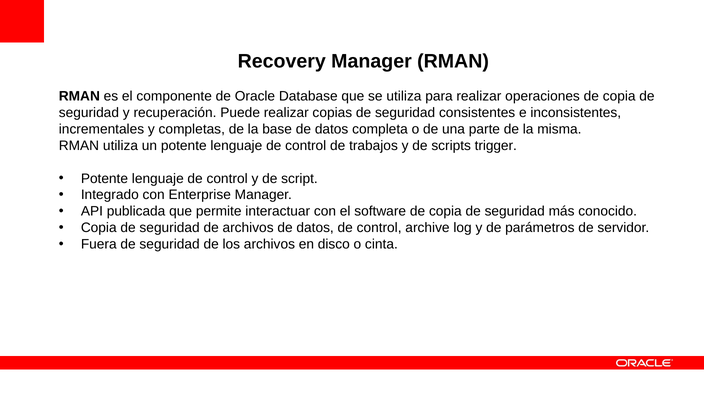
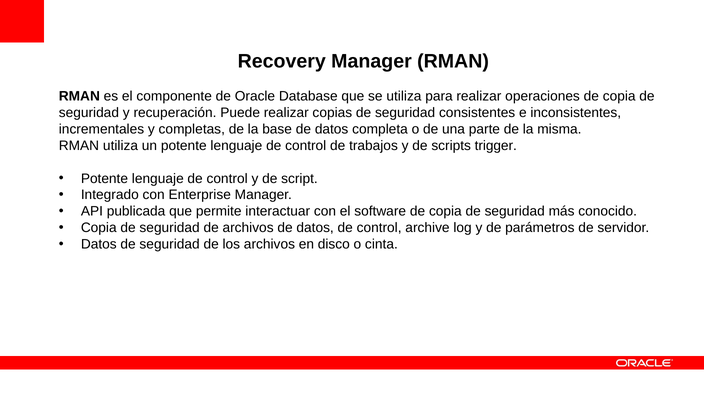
Fuera: Fuera -> Datos (99, 244)
